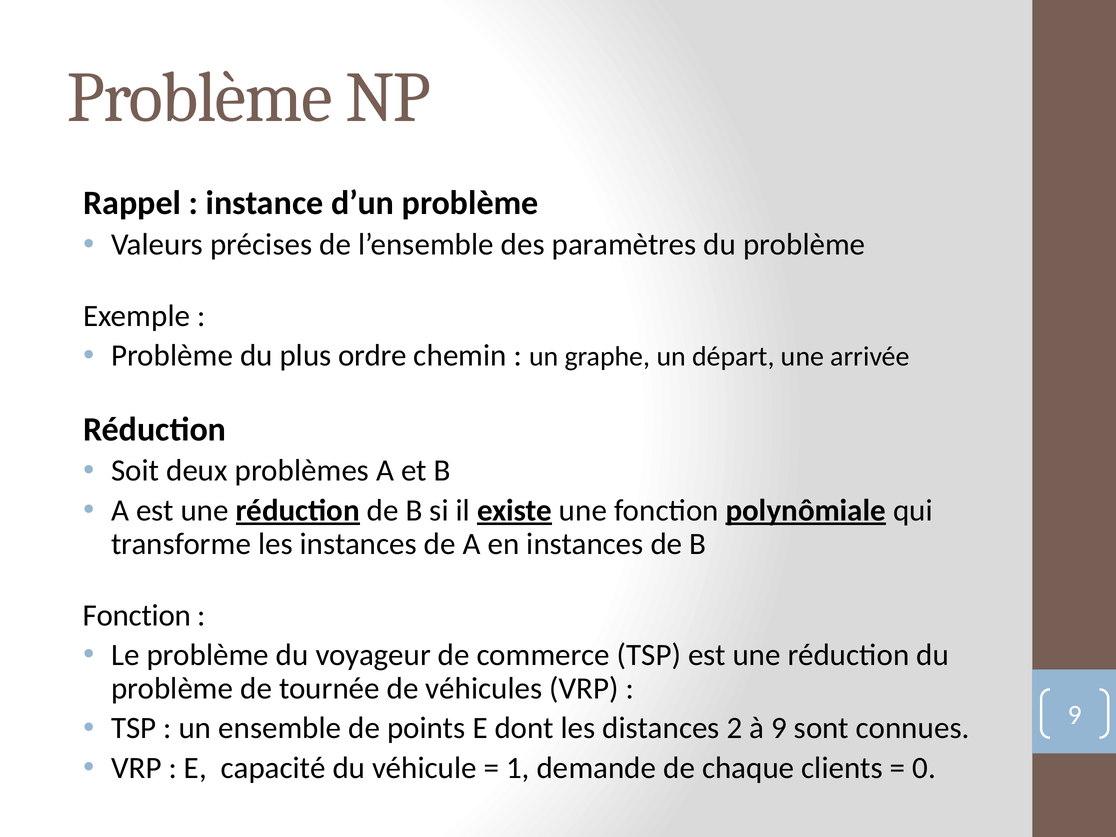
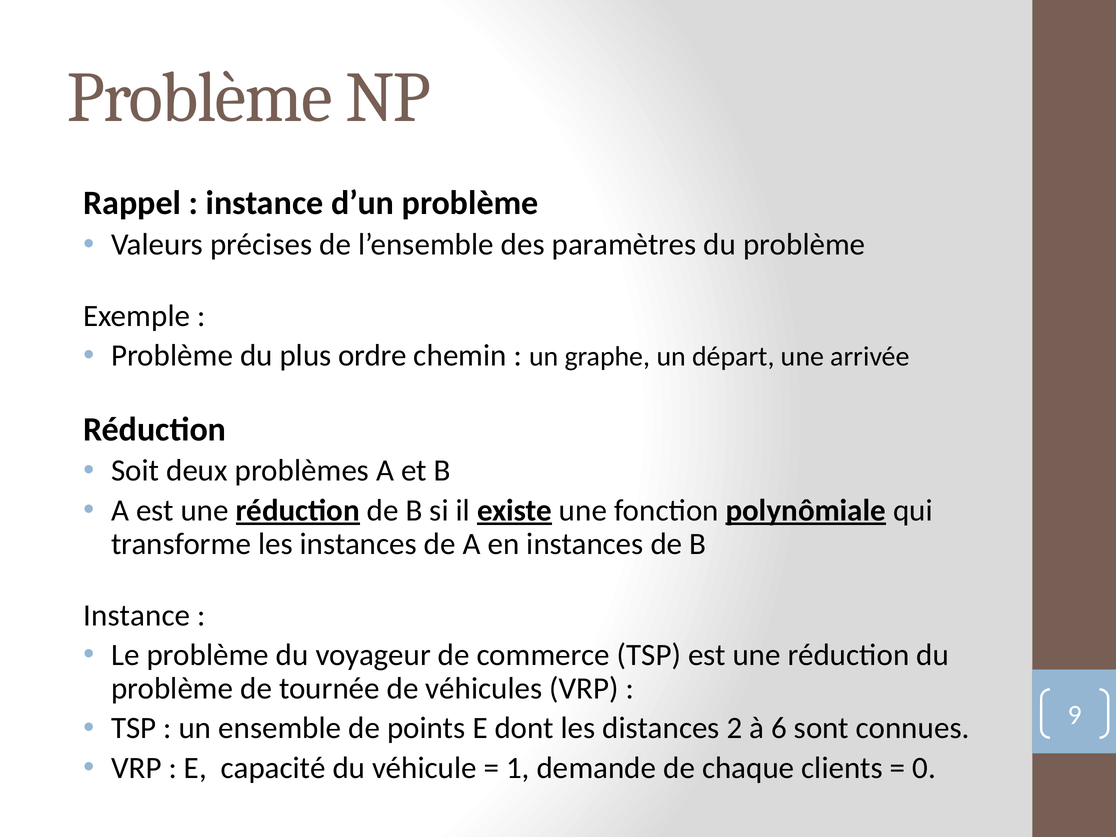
Fonction: Fonction -> Instance (137, 615)
à 9: 9 -> 6 (779, 728)
